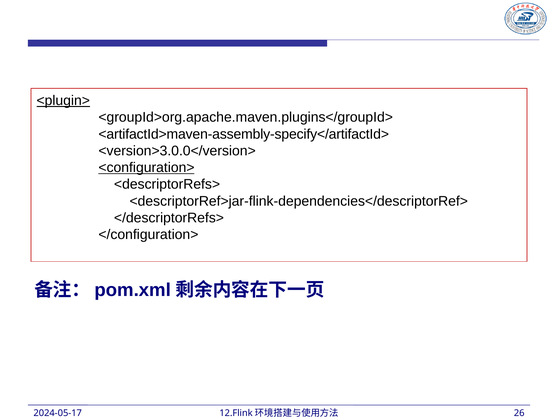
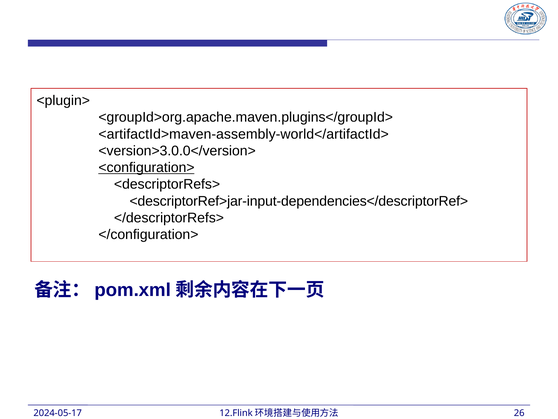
<plugin> underline: present -> none (63, 100)
<artifactId>maven-assembly-specify</artifactId>: <artifactId>maven-assembly-specify</artifactId> -> <artifactId>maven-assembly-world</artifactId> (244, 134)
<descriptorRef>jar-flink-dependencies</descriptorRef>: <descriptorRef>jar-flink-dependencies</descriptorRef> -> <descriptorRef>jar-input-dependencies</descriptorRef> (299, 201)
